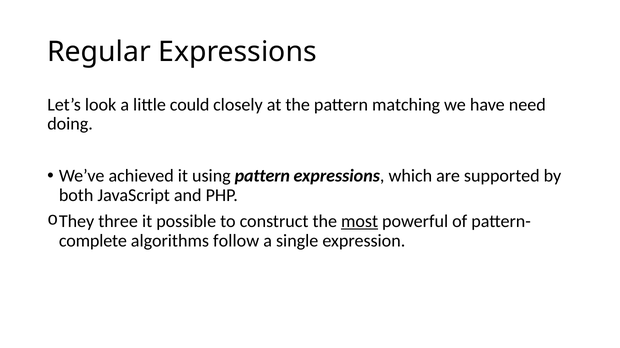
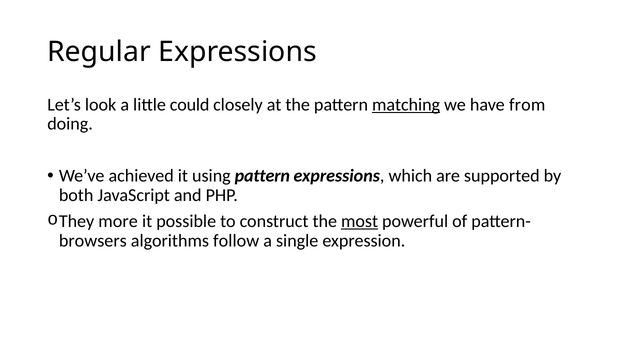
matching underline: none -> present (406, 105)
need: need -> from (527, 105)
three: three -> more (118, 222)
complete: complete -> browsers (93, 241)
